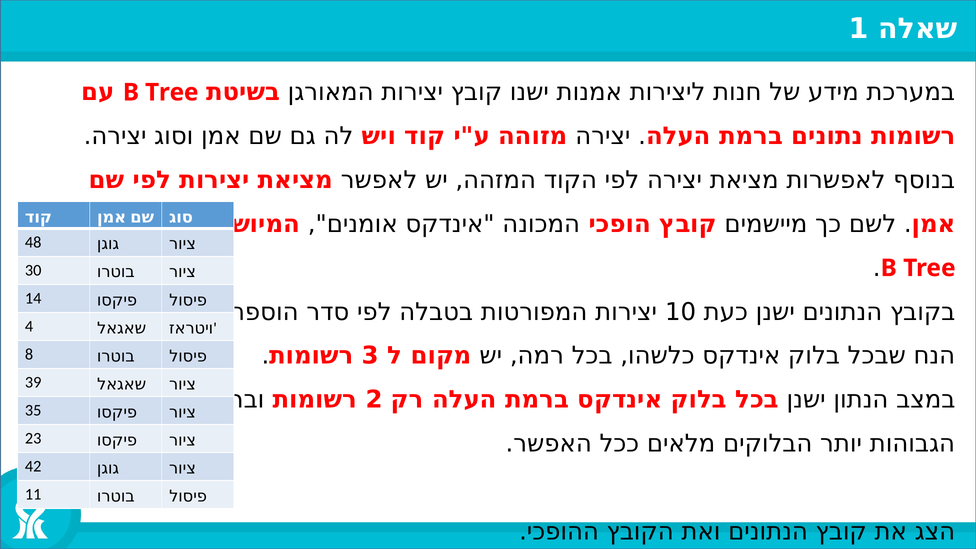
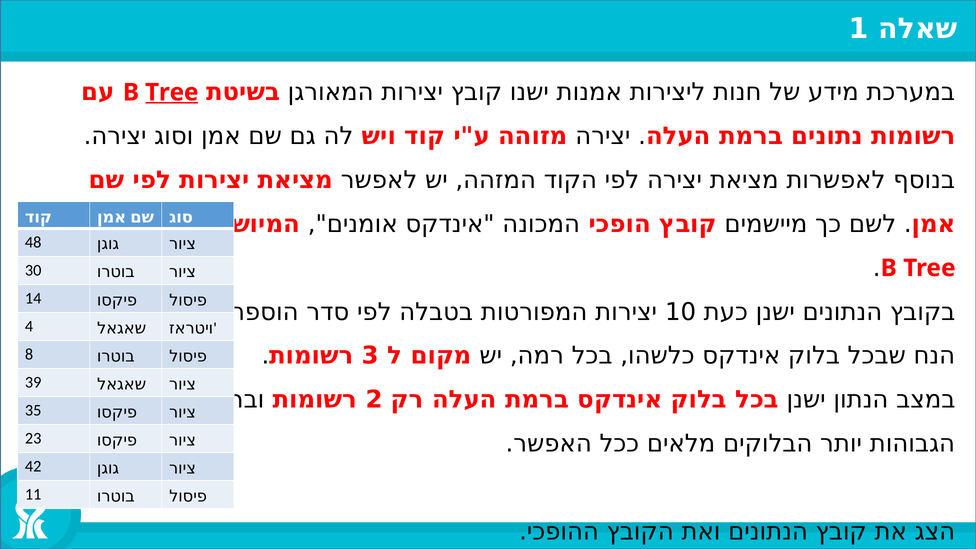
Tree underline: none -> present (172, 92)
